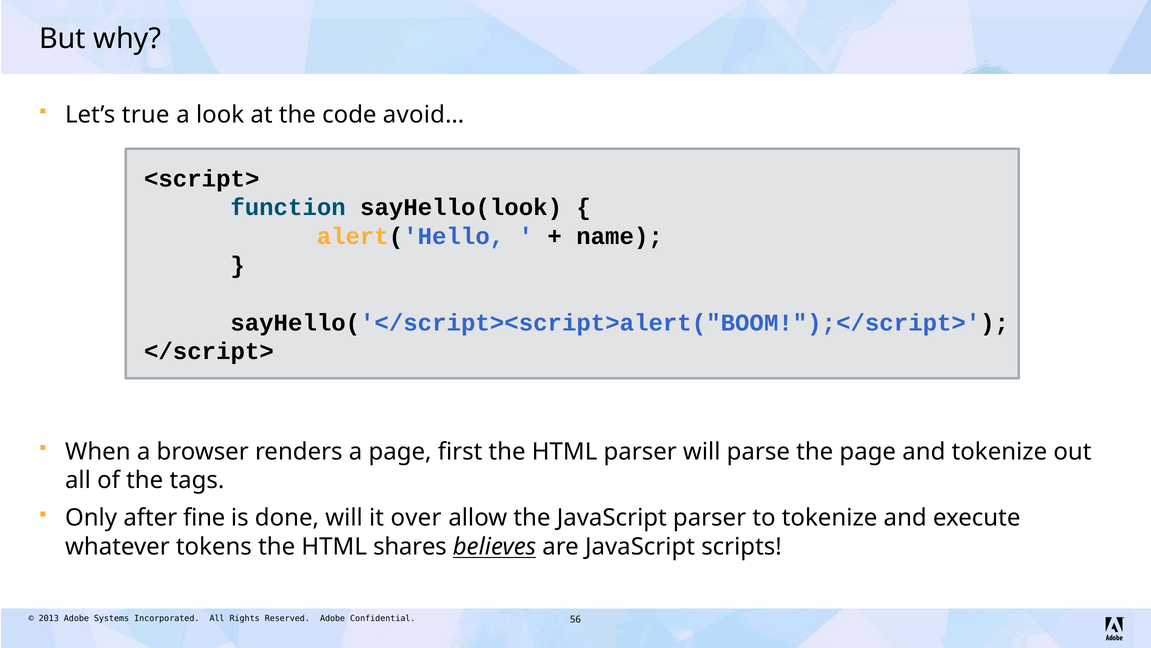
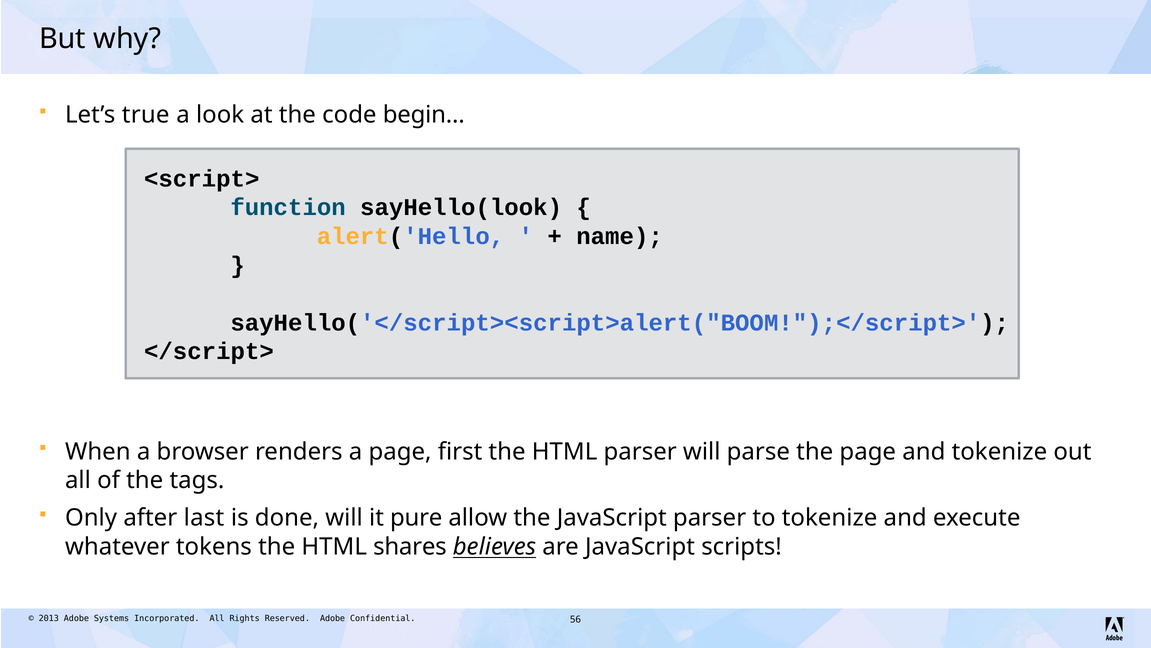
avoid…: avoid… -> begin… (424, 115)
fine: fine -> last (204, 518)
over: over -> pure (416, 518)
